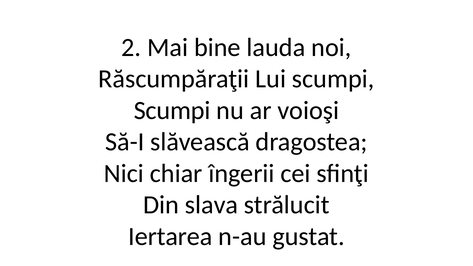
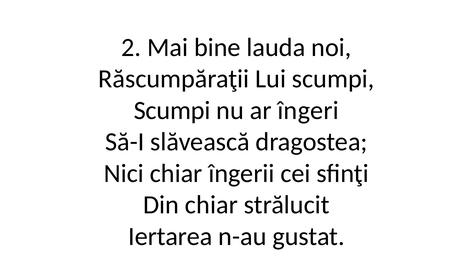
voioşi: voioşi -> îngeri (308, 110)
Din slava: slava -> chiar (211, 205)
